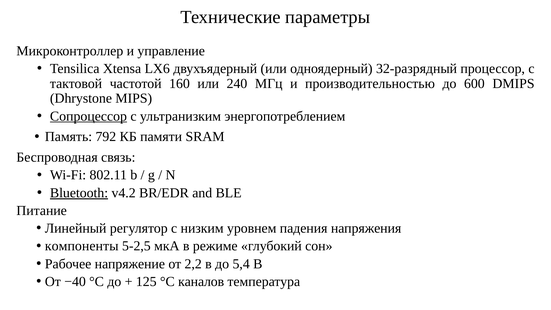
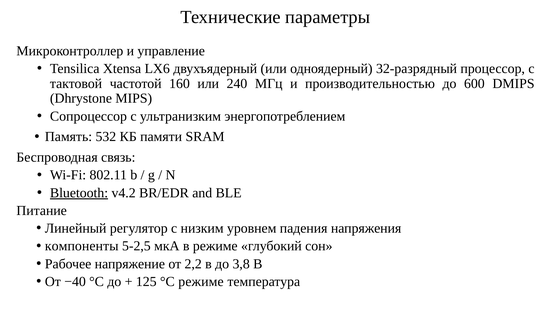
Сопроцессор underline: present -> none (88, 116)
792: 792 -> 532 (106, 137)
5,4: 5,4 -> 3,8 (241, 264)
°C каналов: каналов -> режиме (201, 281)
